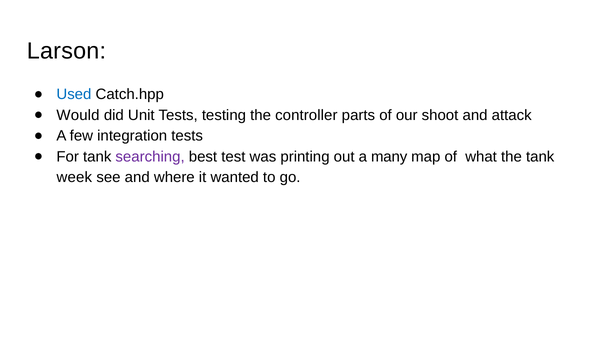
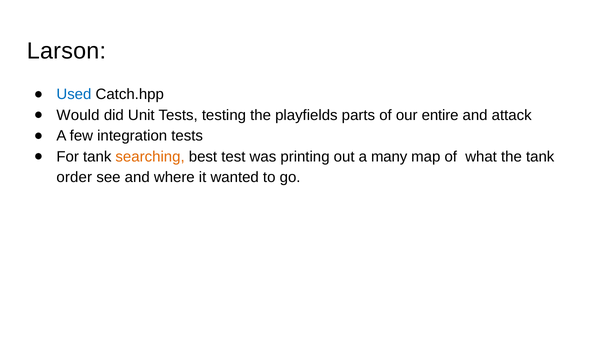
controller: controller -> playfields (306, 115)
shoot: shoot -> entire (440, 115)
searching colour: purple -> orange (150, 156)
week: week -> order (74, 177)
